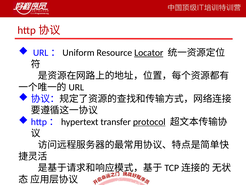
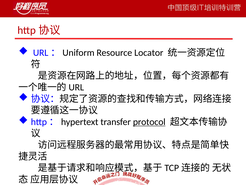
Locator underline: present -> none (149, 53)
